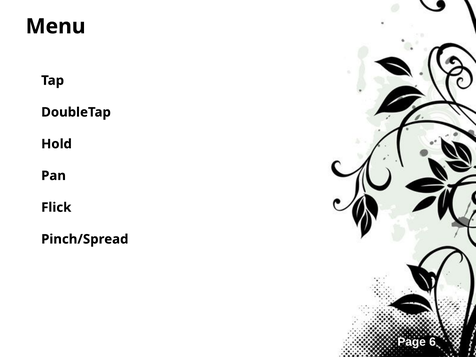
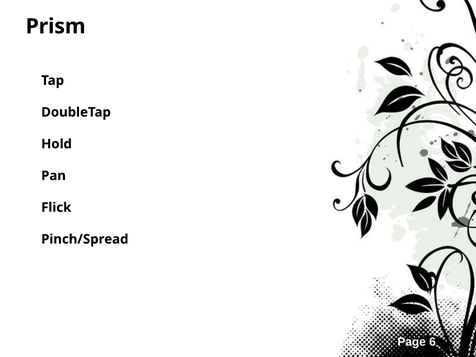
Menu: Menu -> Prism (56, 26)
